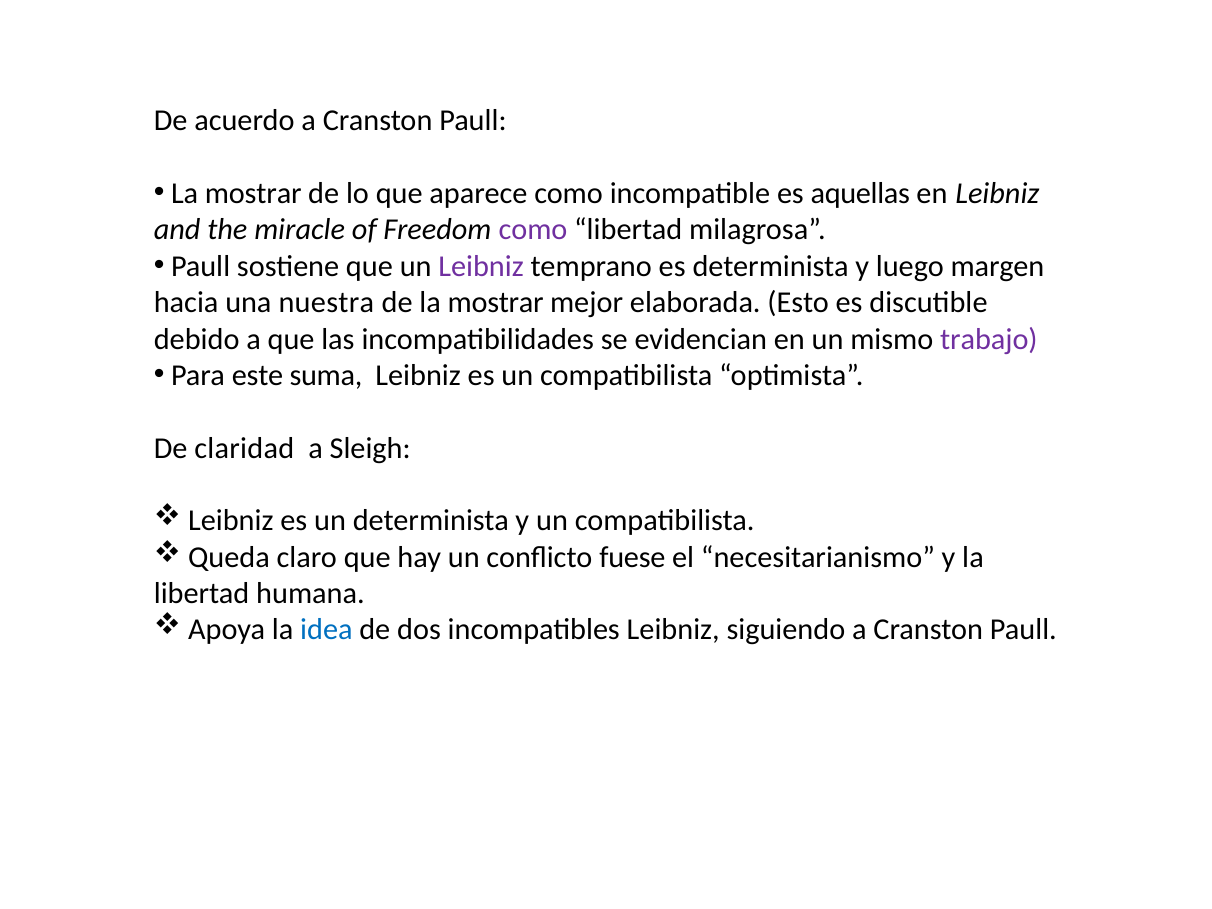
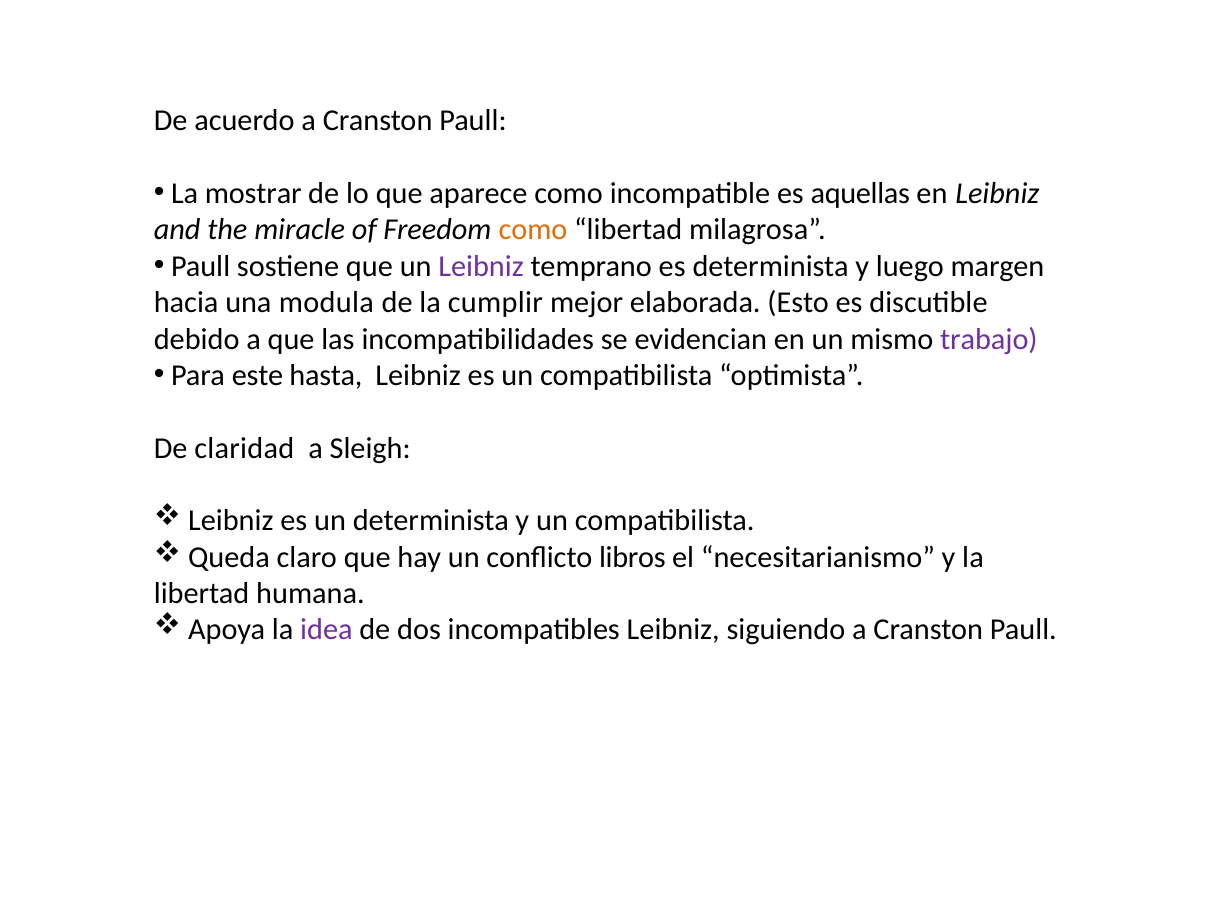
como colour: purple -> orange (533, 230)
nuestra: nuestra -> modula (326, 303)
de la mostrar: mostrar -> cumplir (495, 303)
suma: suma -> hasta (326, 375)
fuese: fuese -> libros (632, 557)
idea colour: blue -> purple (326, 630)
